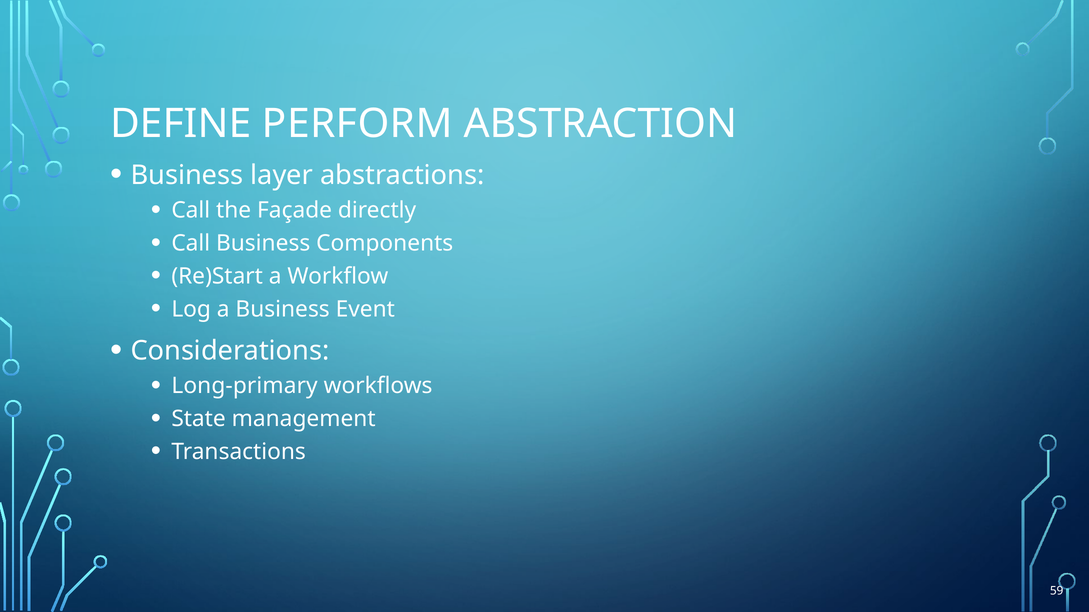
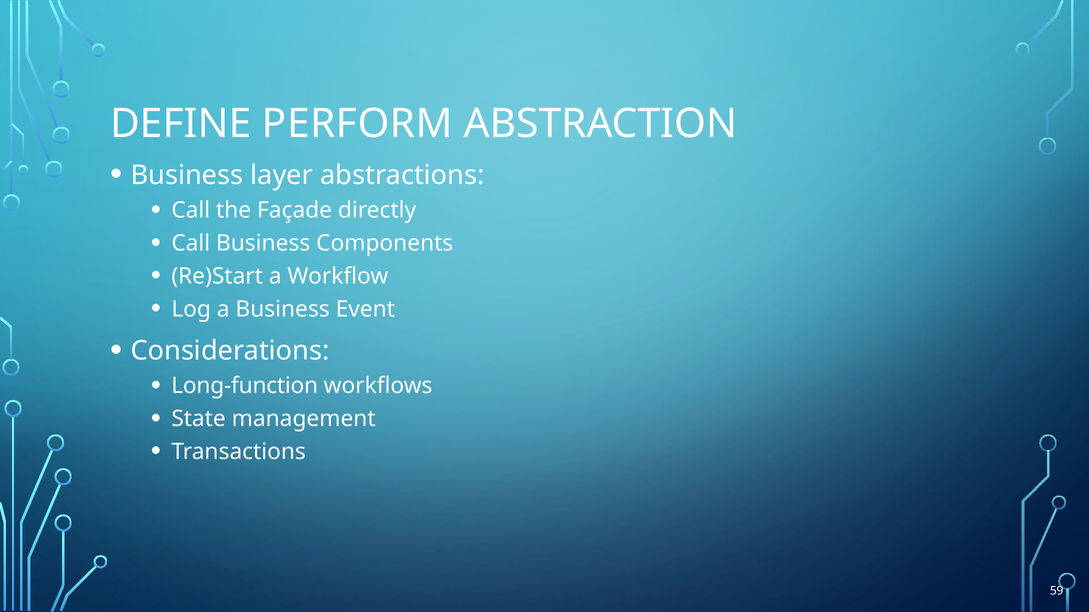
Long-primary: Long-primary -> Long-function (245, 386)
